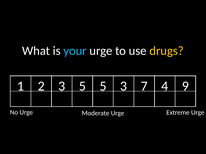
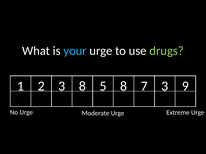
drugs colour: yellow -> light green (167, 51)
3 5: 5 -> 8 (82, 86)
5 3: 3 -> 8 (124, 86)
7 4: 4 -> 3 (165, 86)
